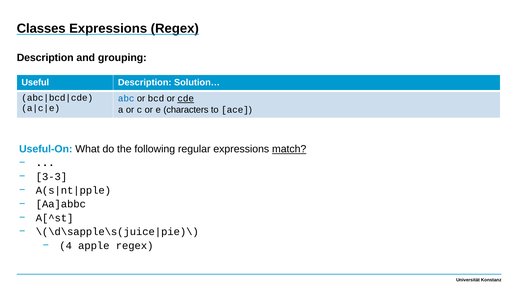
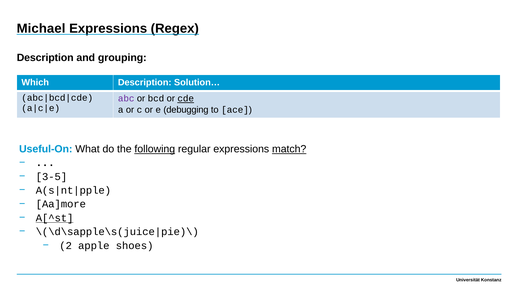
Classes: Classes -> Michael (41, 28)
Useful: Useful -> Which (35, 83)
abc colour: blue -> purple (126, 99)
characters: characters -> debugging (186, 110)
following underline: none -> present (155, 149)
3-3: 3-3 -> 3-5 (51, 177)
Aa]abbc: Aa]abbc -> Aa]more (61, 205)
A[^st underline: none -> present (55, 218)
4: 4 -> 2 (66, 246)
apple regex: regex -> shoes (135, 246)
